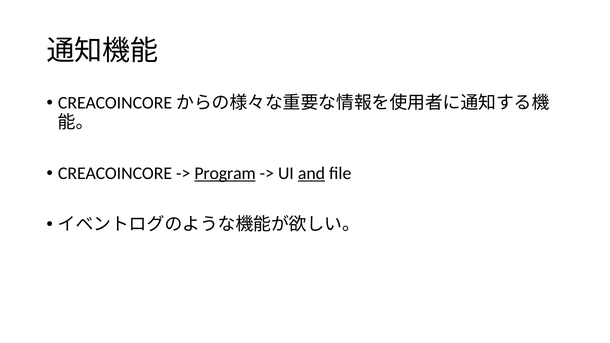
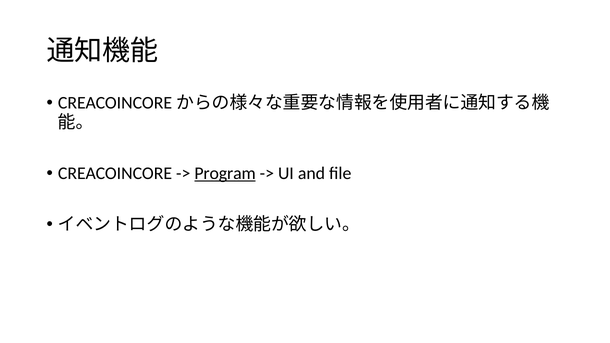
and underline: present -> none (311, 174)
